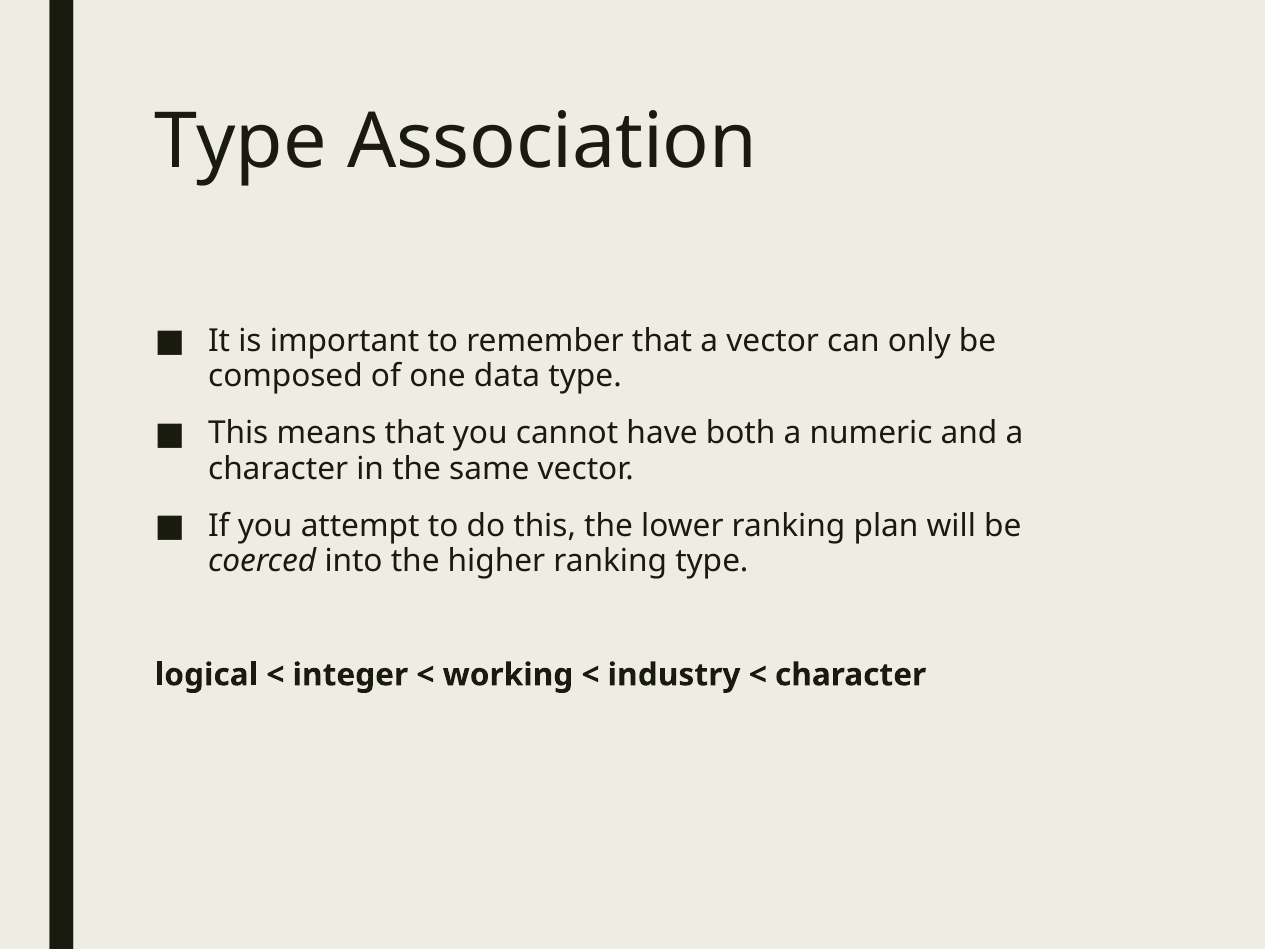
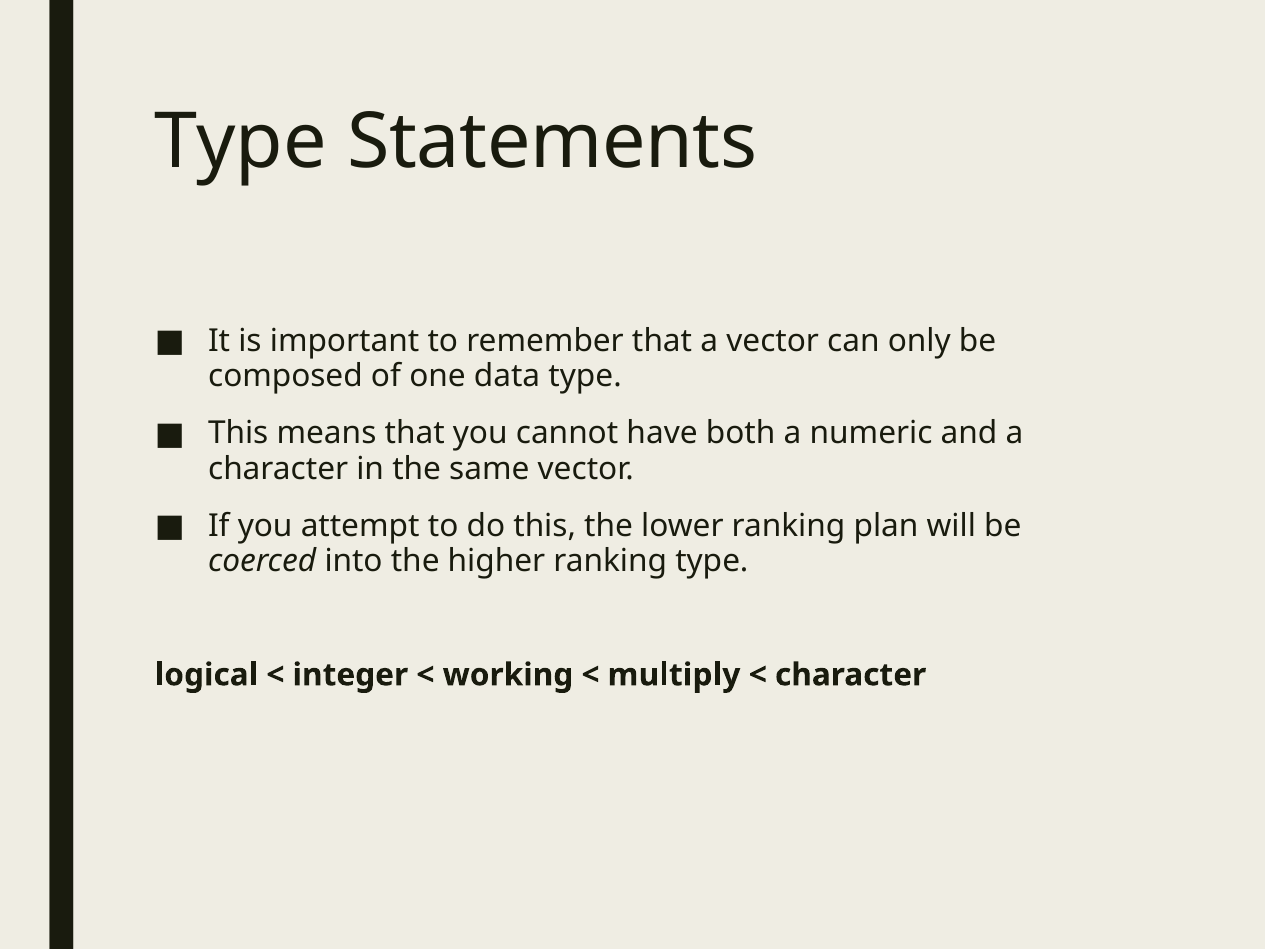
Association: Association -> Statements (552, 142)
industry: industry -> multiply (674, 675)
